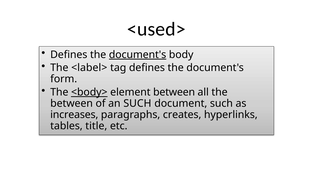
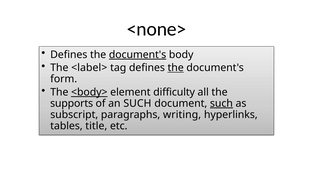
<used>: <used> -> <none> (157, 29)
the underline: none -> present (176, 68)
element between: between -> difficulty (174, 92)
between: between -> supports (72, 103)
such underline: none -> present (221, 103)
increases: increases -> subscript (74, 115)
creates: creates -> writing (182, 115)
